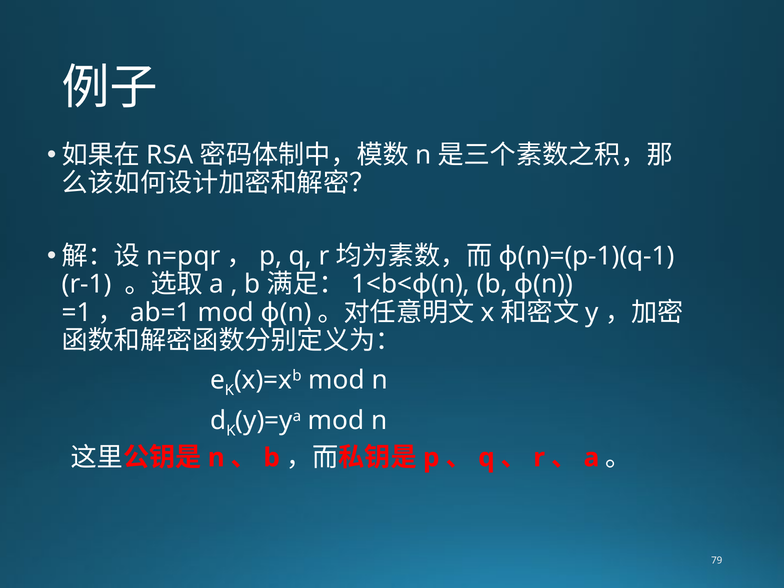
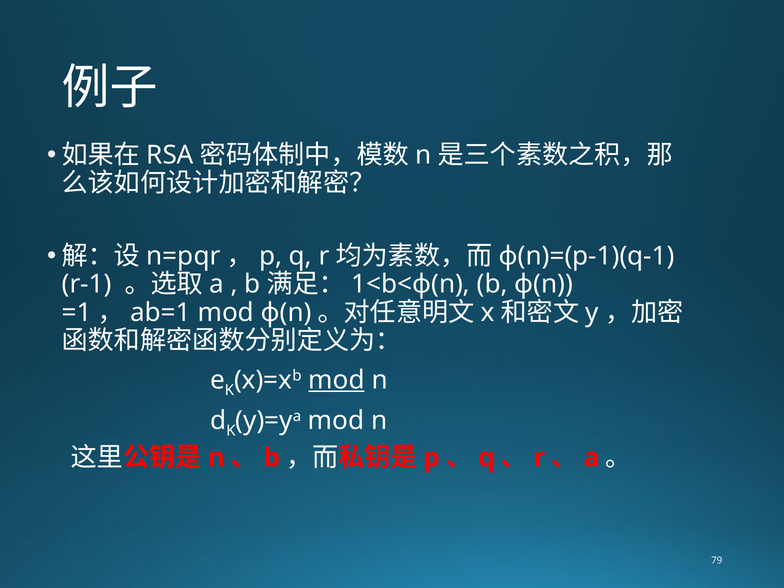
mod underline: none -> present (337, 380)
